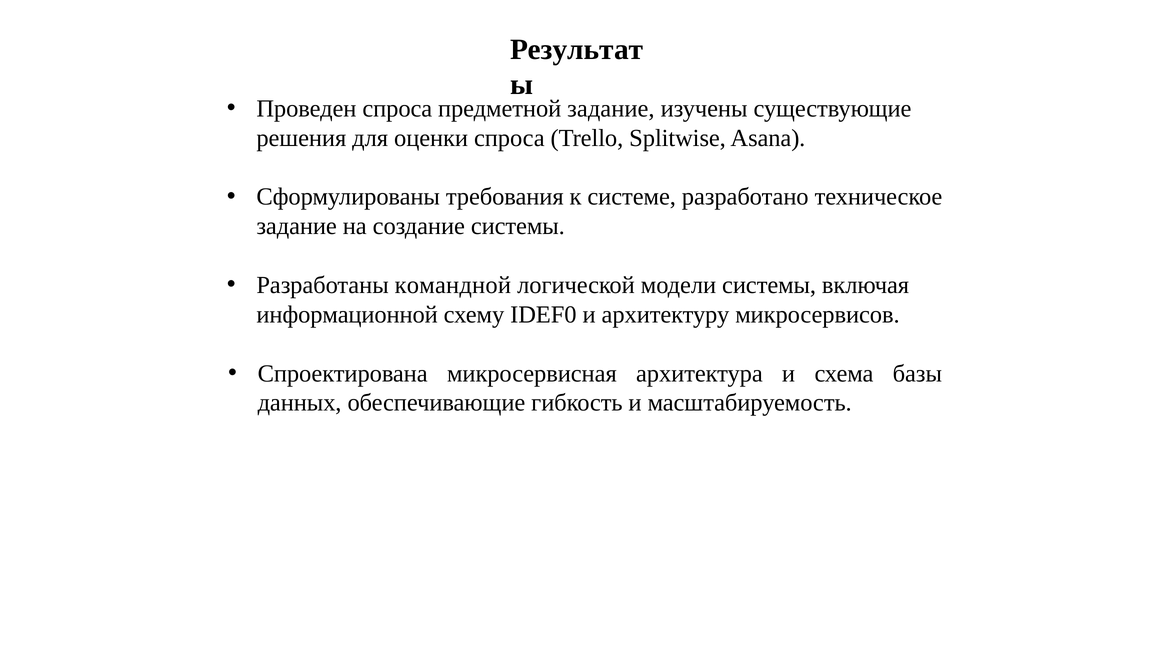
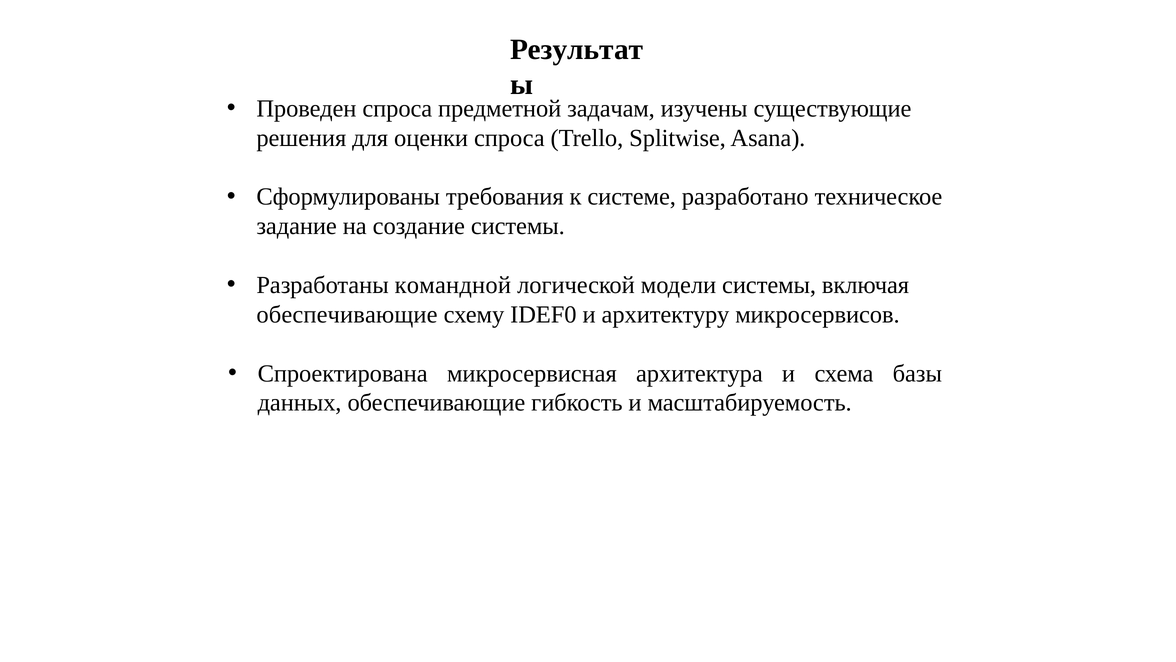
предметной задание: задание -> задачам (611, 108)
информационной: информационной -> обеспечивающие (347, 314)
